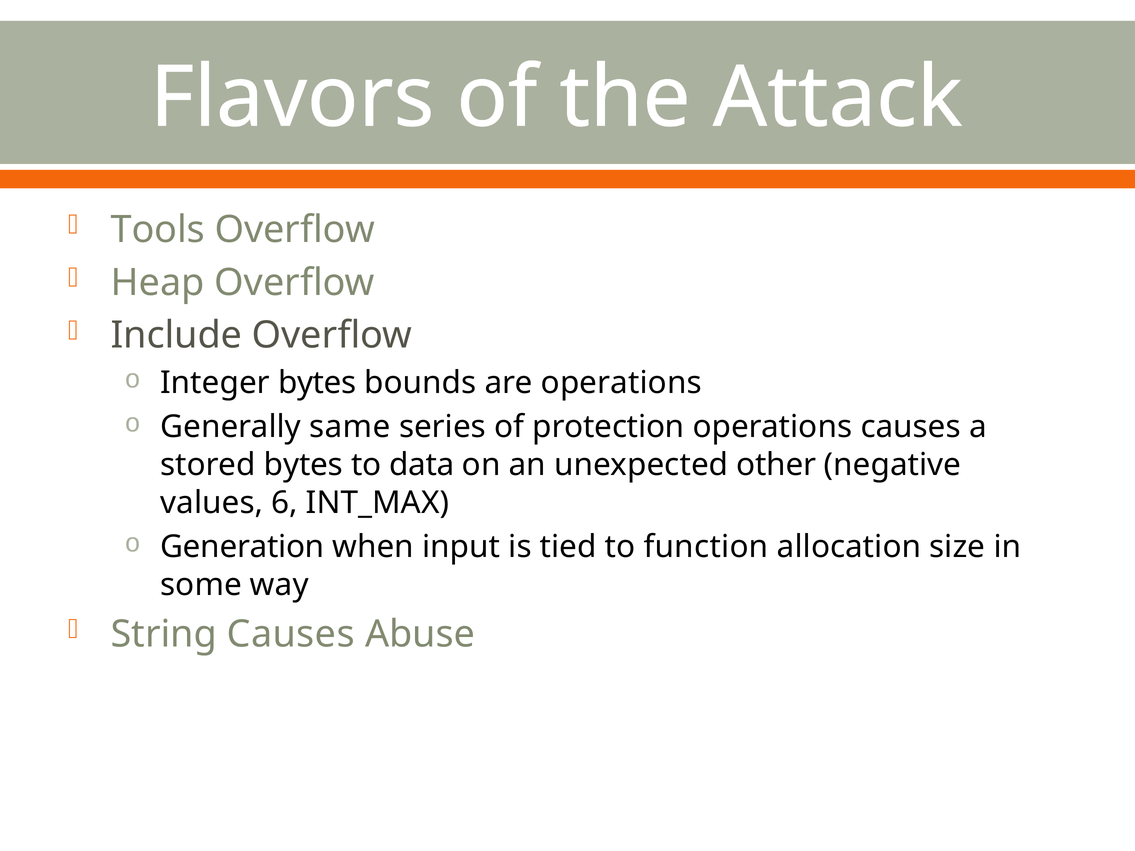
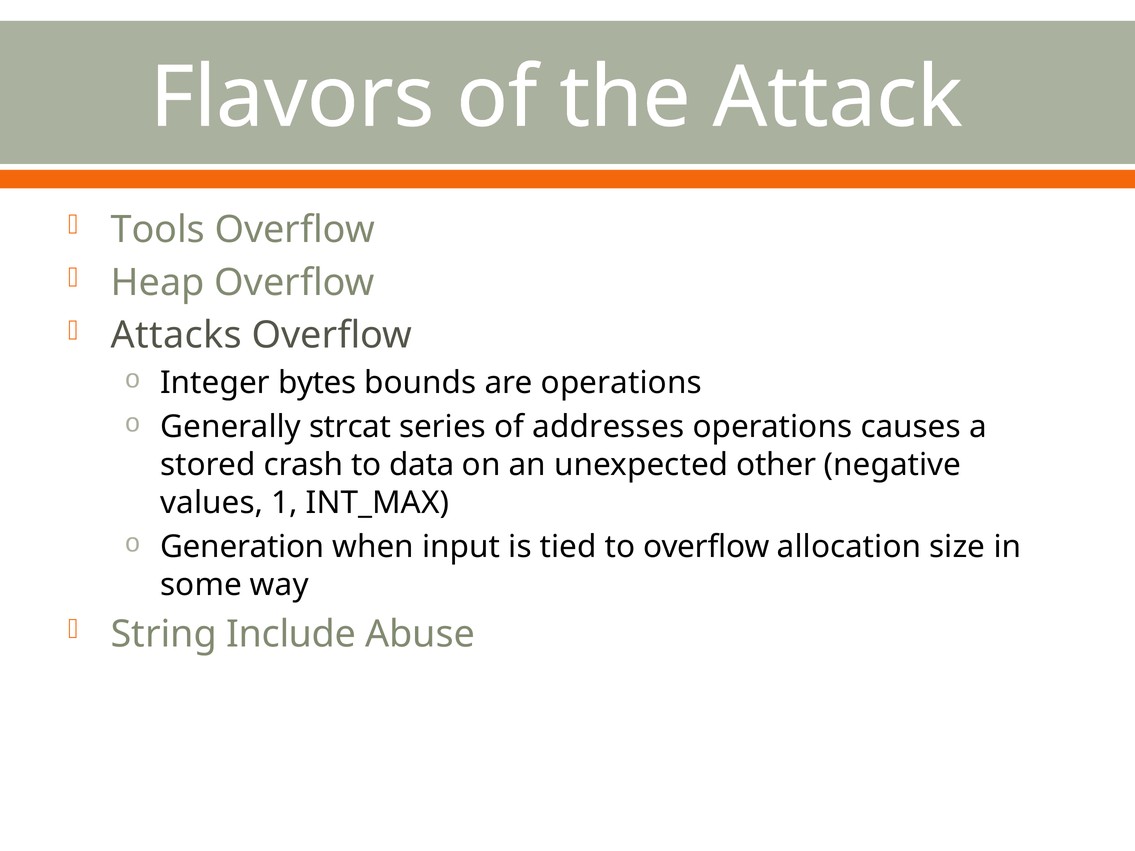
Include: Include -> Attacks (176, 336)
same: same -> strcat (350, 427)
protection: protection -> addresses (608, 427)
stored bytes: bytes -> crash (304, 465)
6: 6 -> 1 (285, 503)
to function: function -> overflow (706, 547)
String Causes: Causes -> Include (291, 635)
